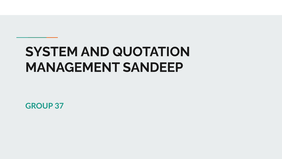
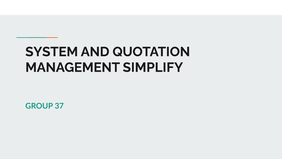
SANDEEP: SANDEEP -> SIMPLIFY (153, 67)
